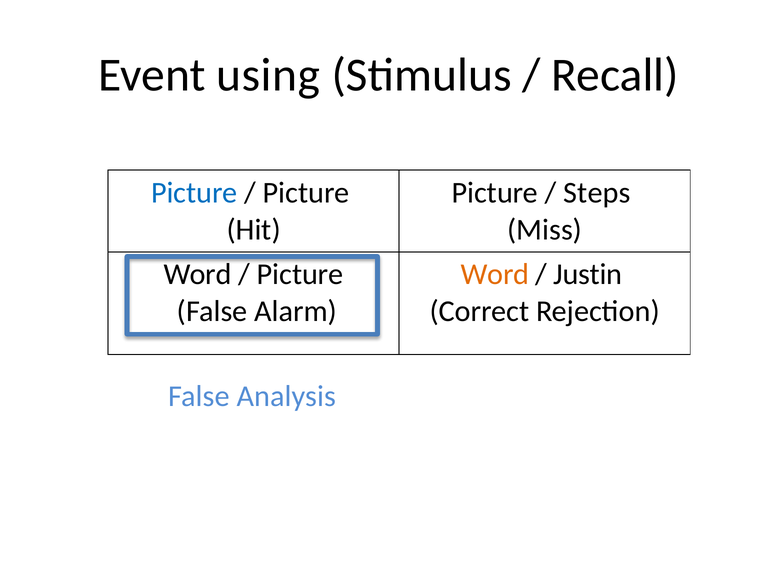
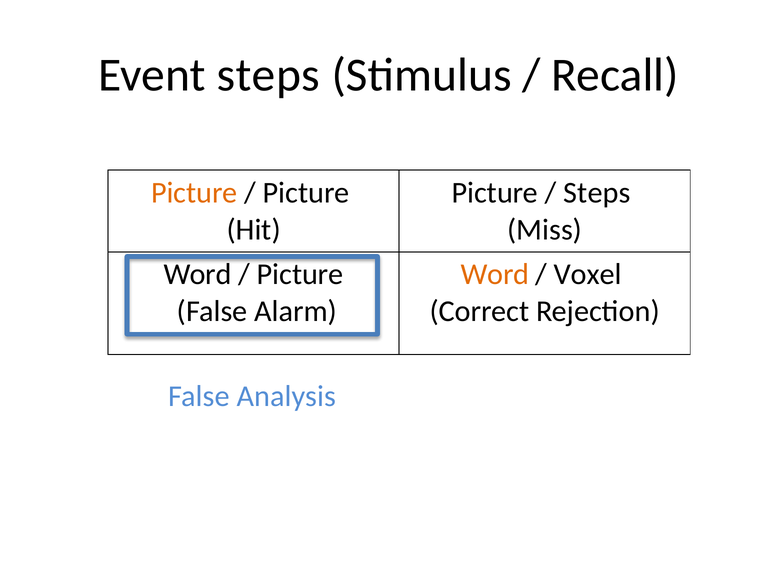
Event using: using -> steps (268, 75)
Picture colour: blue -> orange (194, 193)
Justin: Justin -> Voxel (588, 275)
